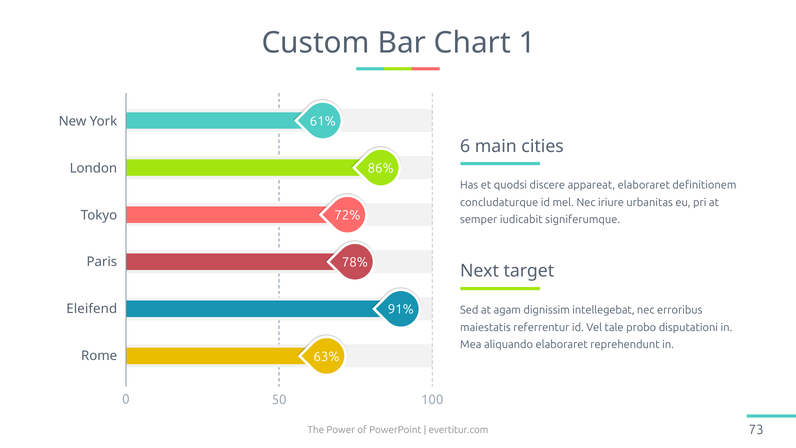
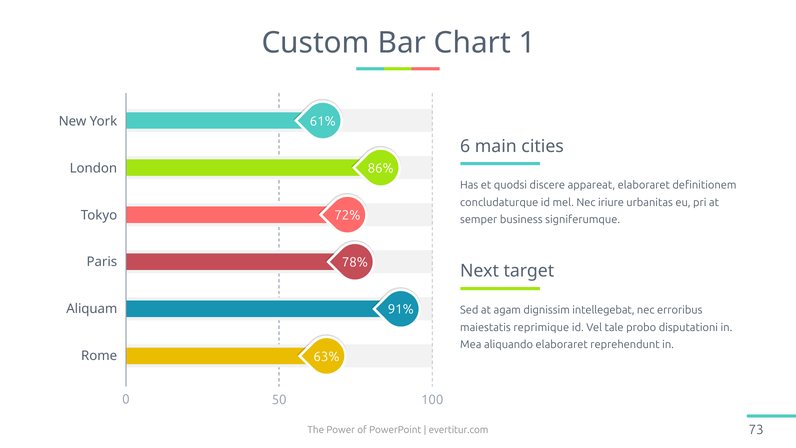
iudicabit: iudicabit -> business (521, 220)
Eleifend: Eleifend -> Aliquam (92, 309)
referrentur: referrentur -> reprimique (541, 327)
